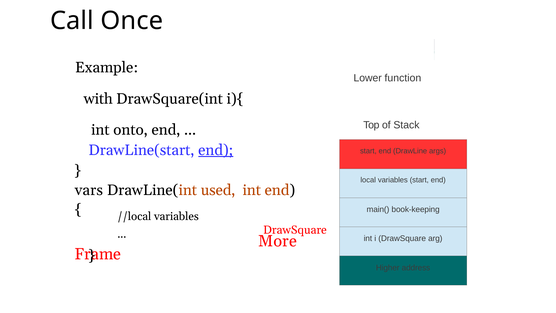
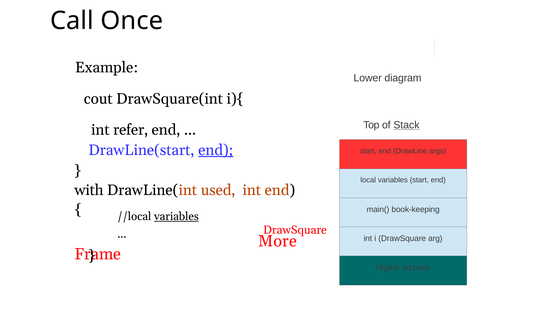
function: function -> diagram (403, 78)
with: with -> cout (98, 99)
Stack underline: none -> present (406, 125)
onto: onto -> refer (131, 130)
vars: vars -> with (89, 190)
variables underline: none -> present (176, 216)
